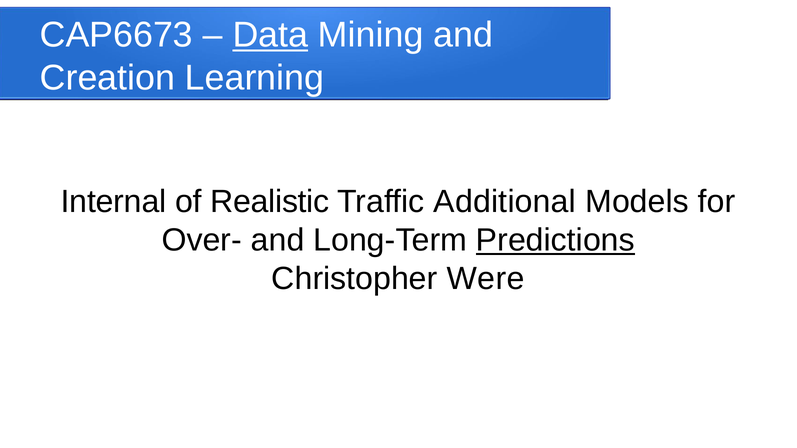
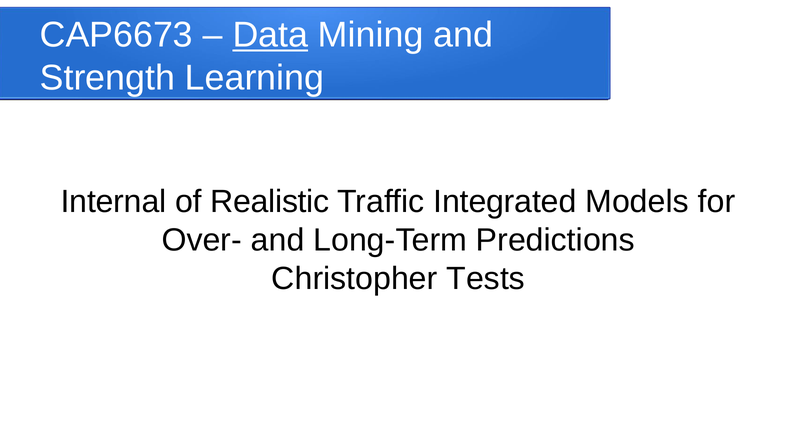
Creation: Creation -> Strength (107, 78)
Additional: Additional -> Integrated (505, 202)
Predictions underline: present -> none (555, 240)
Were: Were -> Tests (486, 279)
